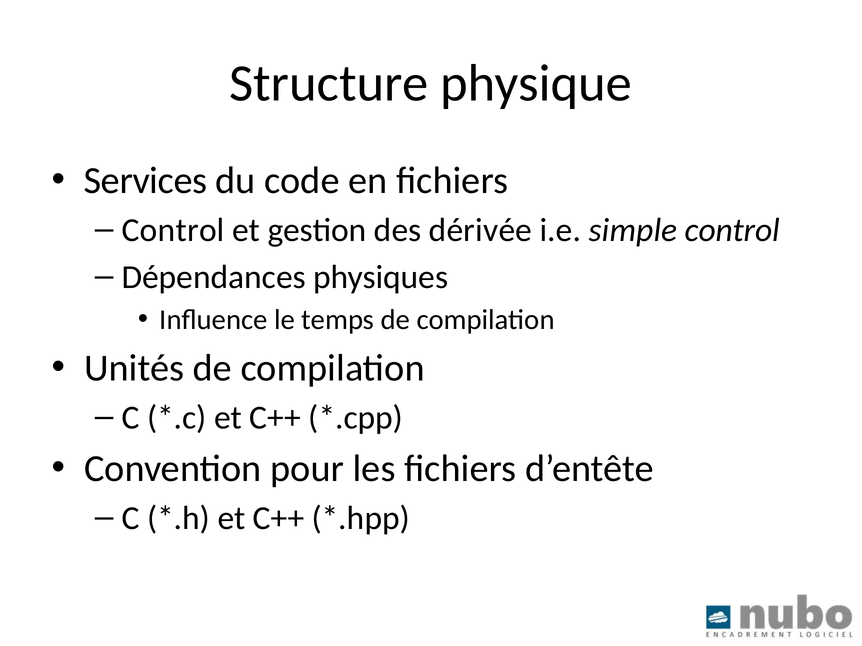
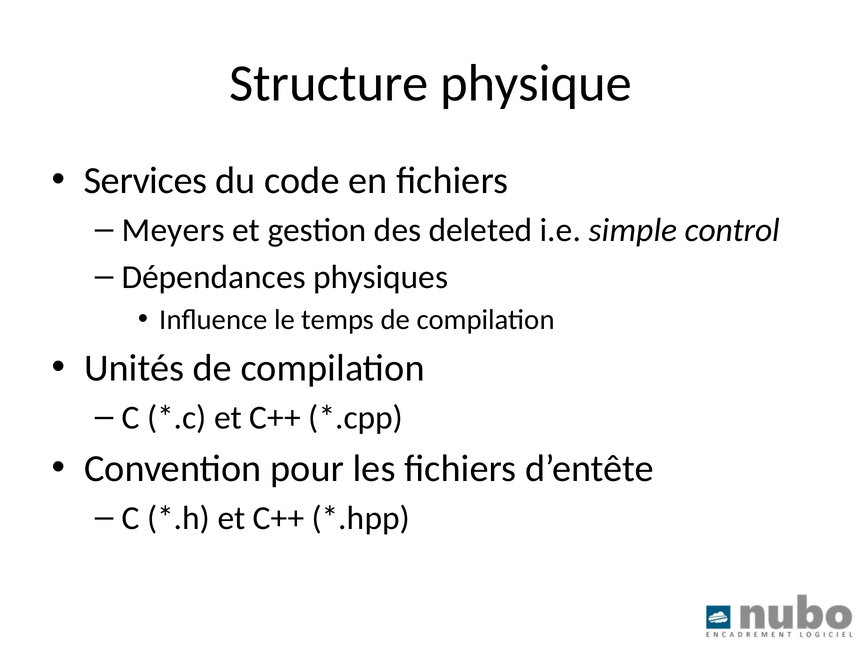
Control: Control -> Meyers (173, 230)
dérivée: dérivée -> deleted (481, 230)
